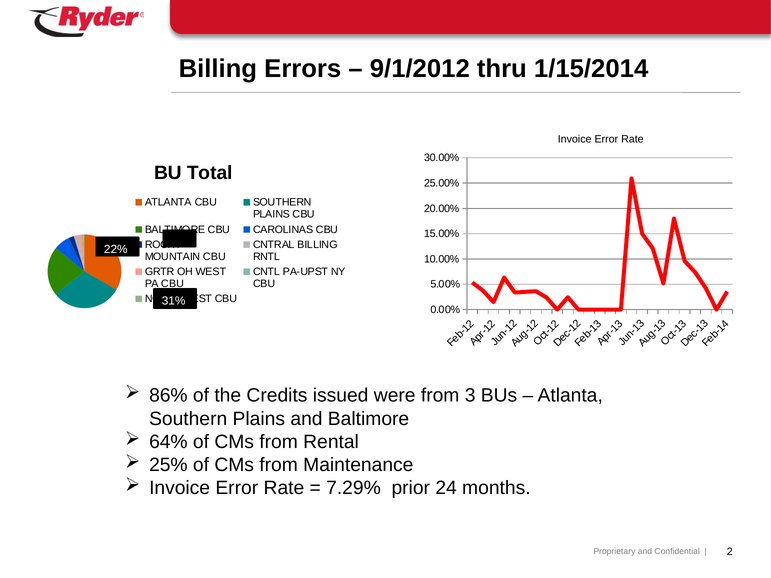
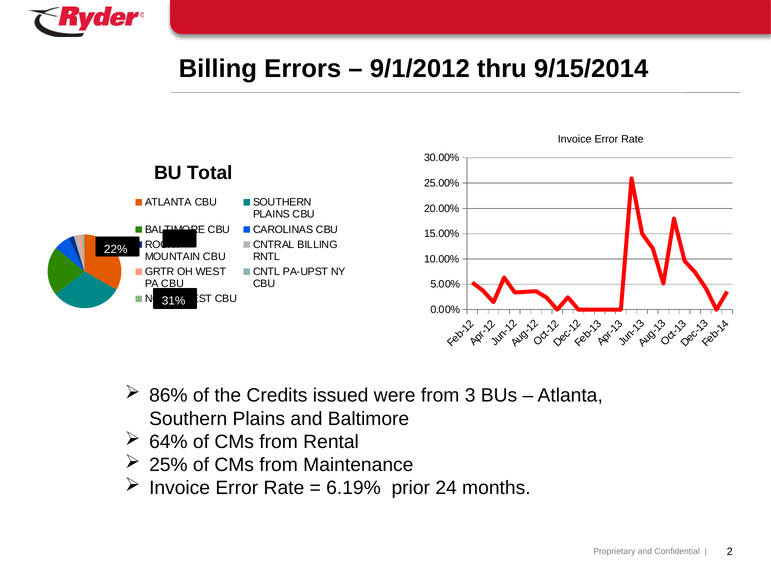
1/15/2014: 1/15/2014 -> 9/15/2014 (591, 69)
7.29%: 7.29% -> 6.19% (353, 488)
